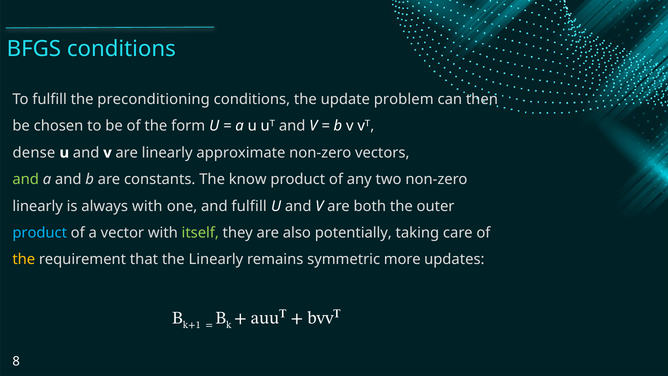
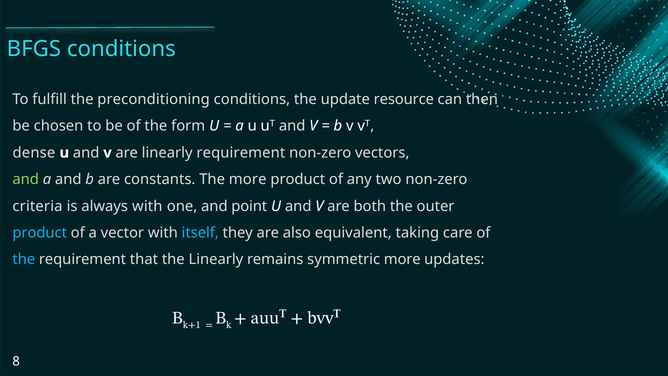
problem: problem -> resource (404, 99)
linearly approximate: approximate -> requirement (241, 153)
The know: know -> more (248, 179)
linearly: linearly -> criteria (38, 206)
and fulfill: fulfill -> point (249, 206)
itself colour: light green -> light blue (200, 233)
potentially: potentially -> equivalent (353, 233)
the colour: yellow -> light blue (24, 259)
